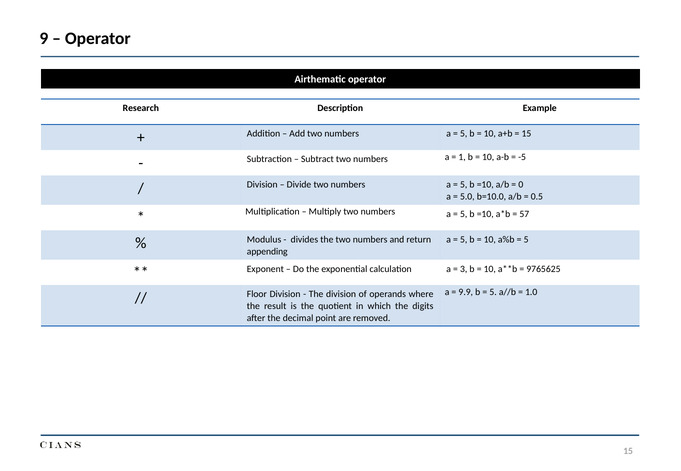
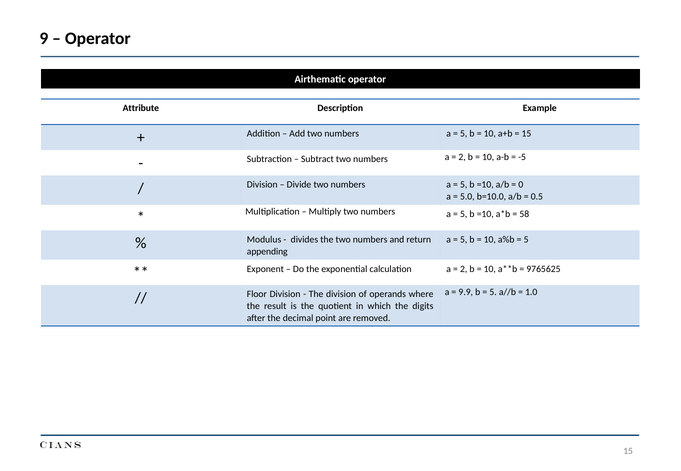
Research: Research -> Attribute (141, 108)
1: 1 -> 2 (462, 157)
57: 57 -> 58 (524, 214)
3: 3 -> 2 (464, 269)
